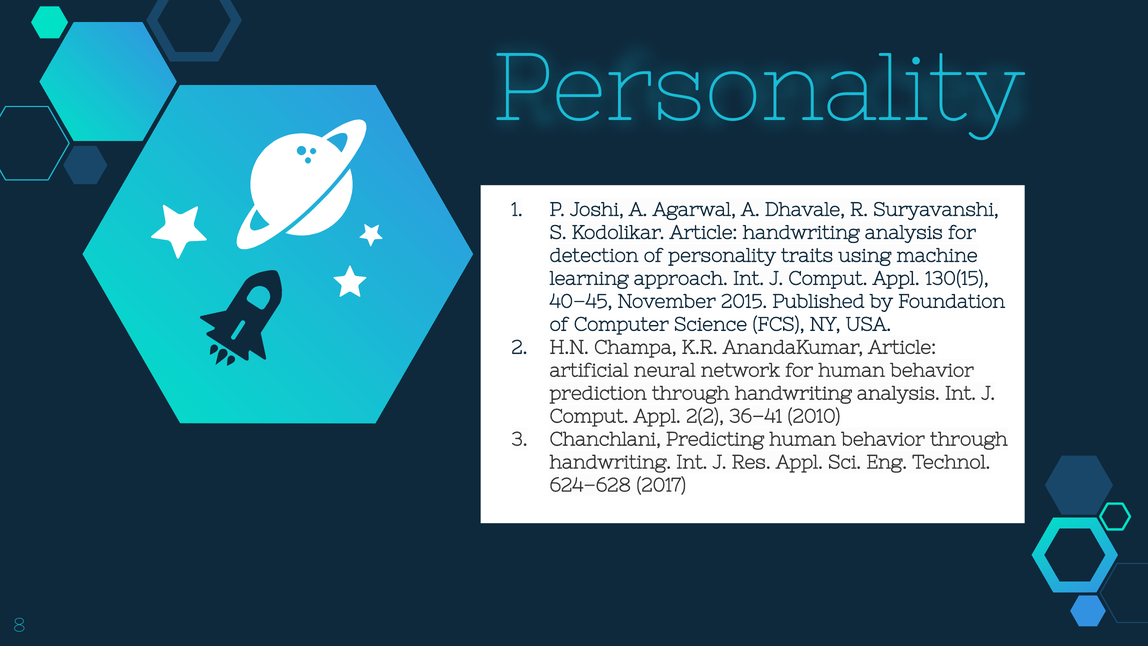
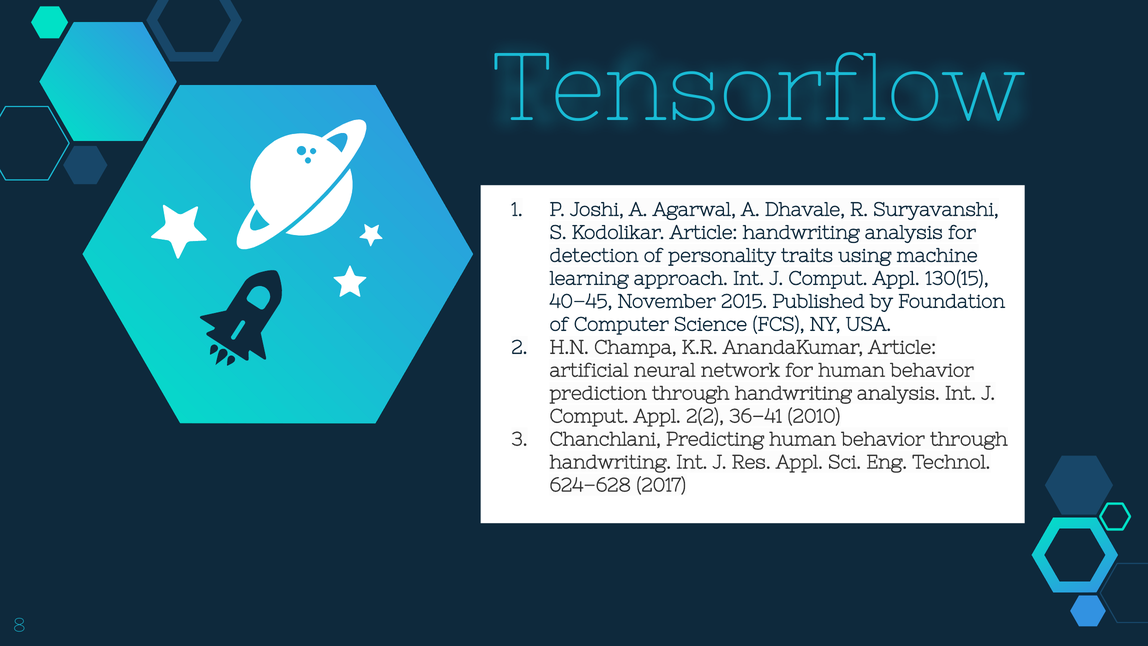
Personality: Personality -> Tensorflow (759, 89)
